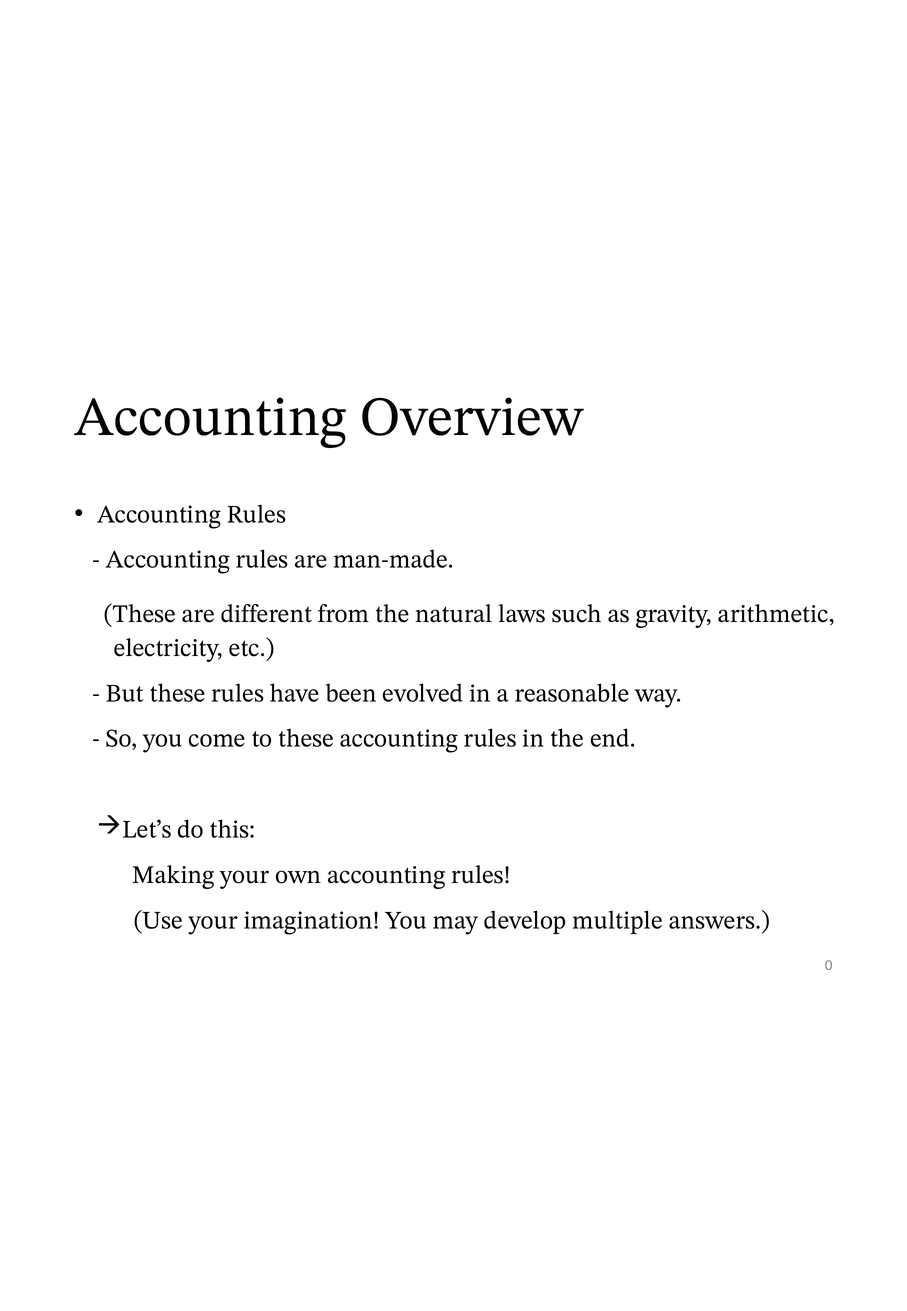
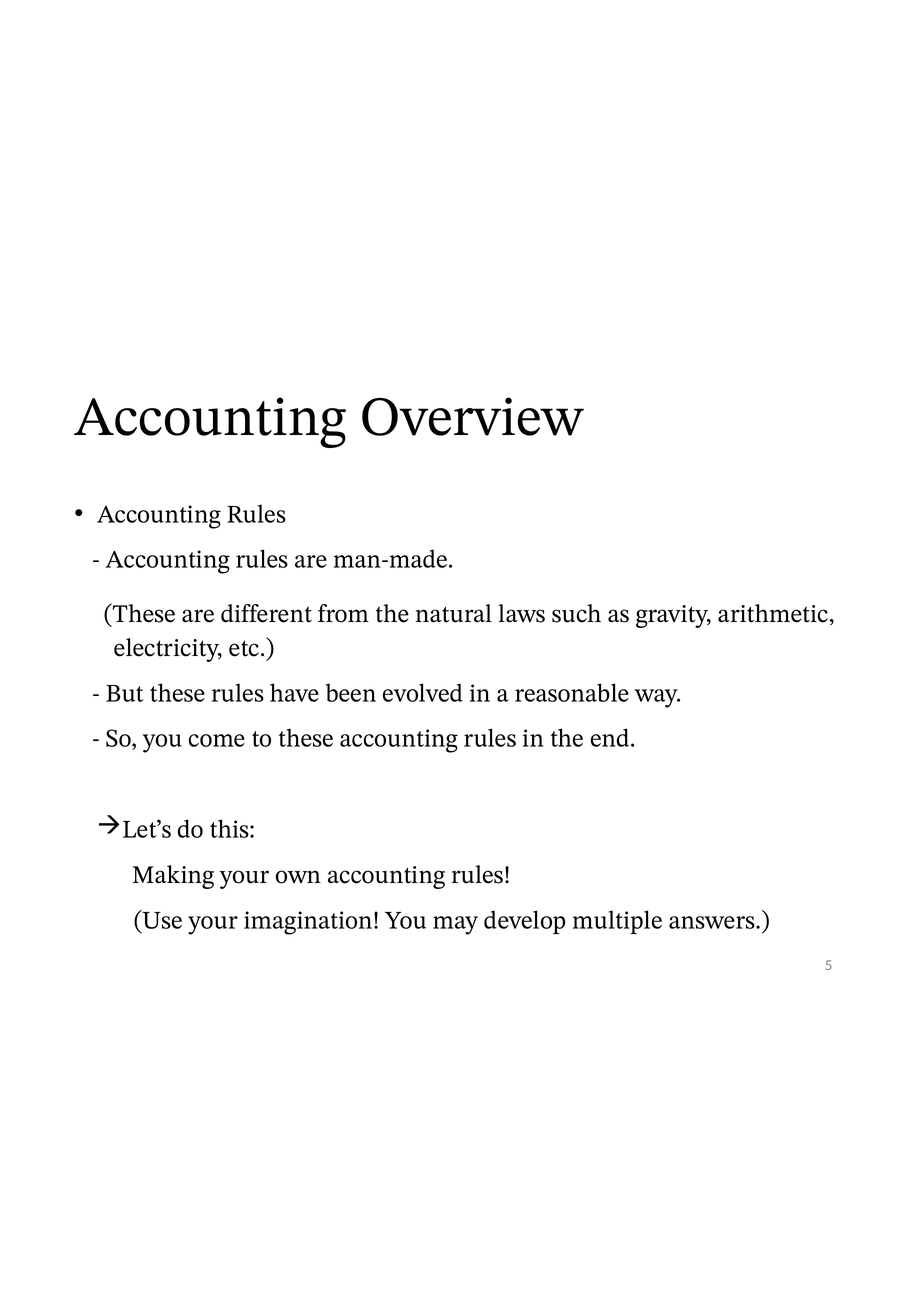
0: 0 -> 5 (829, 964)
